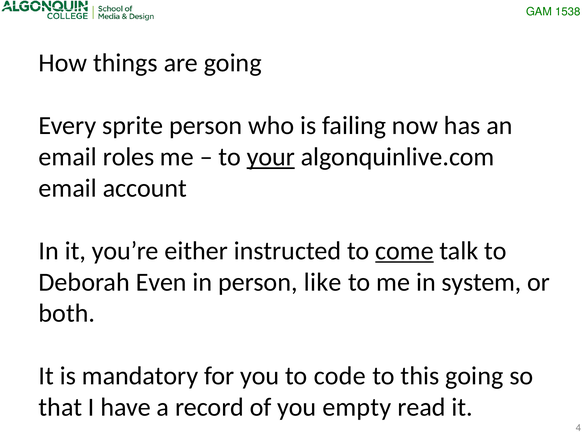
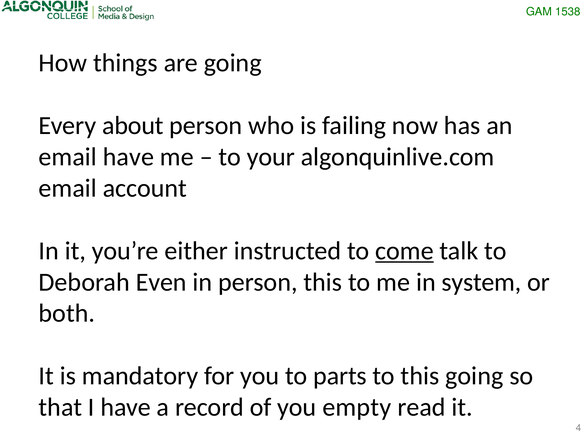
sprite: sprite -> about (133, 126)
email roles: roles -> have (128, 157)
your underline: present -> none (271, 157)
person like: like -> this (323, 282)
code: code -> parts (340, 376)
